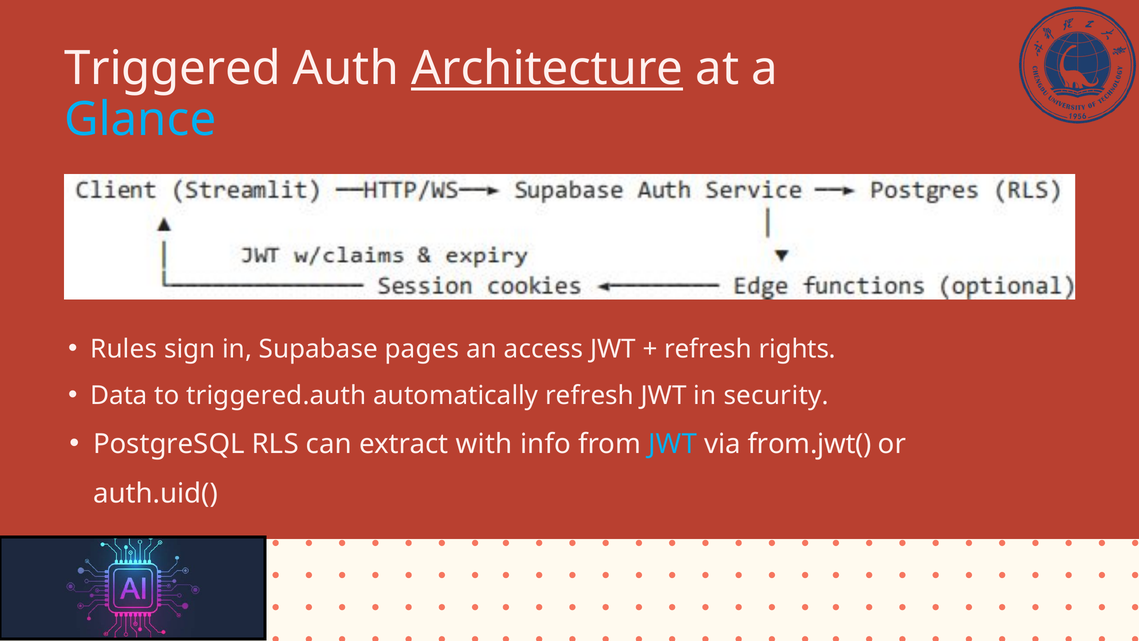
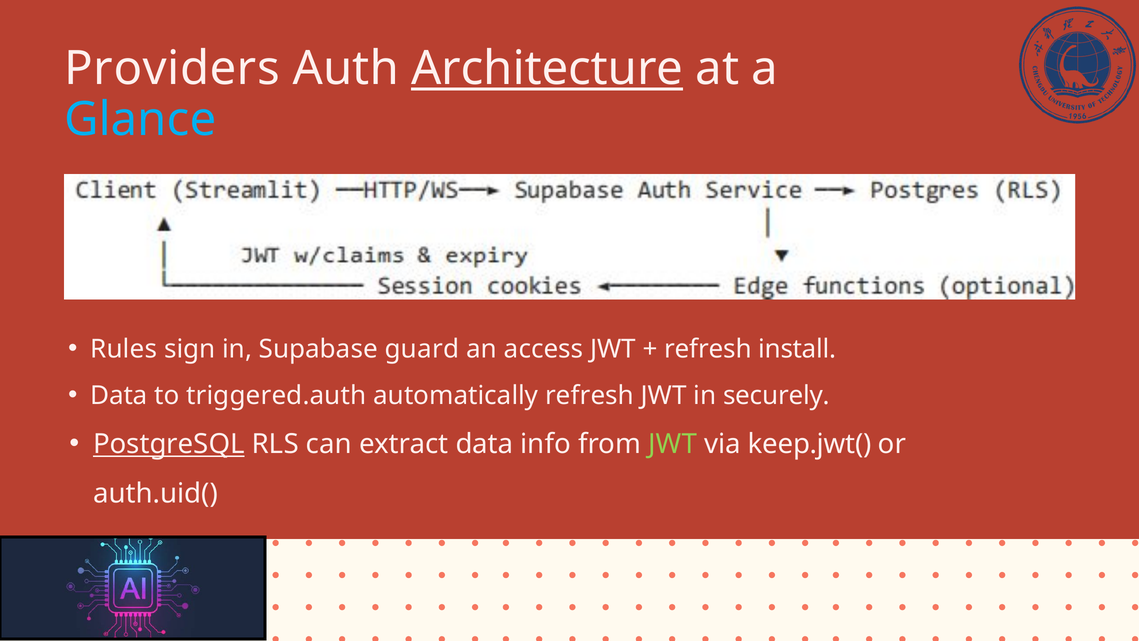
Triggered: Triggered -> Providers (172, 69)
pages: pages -> guard (422, 349)
rights: rights -> install (797, 349)
security: security -> securely (776, 396)
PostgreSQL underline: none -> present (169, 444)
extract with: with -> data (484, 444)
JWT colour: light blue -> light green (673, 444)
from.jwt(: from.jwt( -> keep.jwt( (810, 444)
